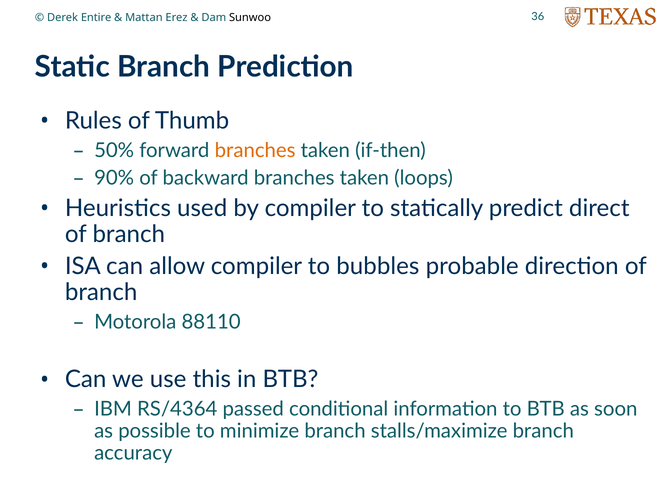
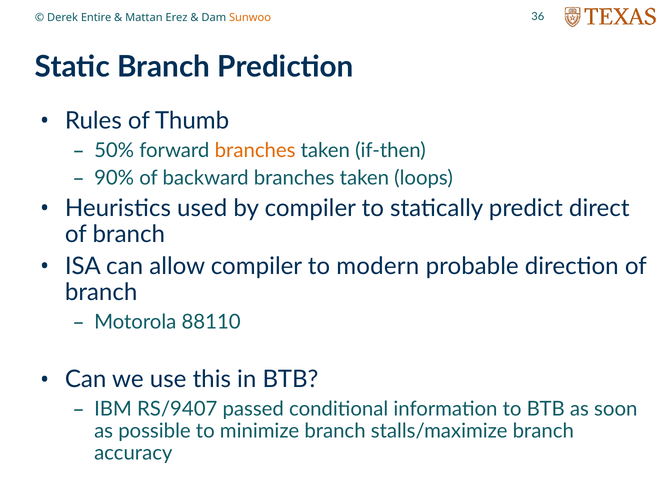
Sunwoo colour: black -> orange (250, 18)
bubbles: bubbles -> modern (378, 266)
RS/4364: RS/4364 -> RS/9407 (177, 409)
